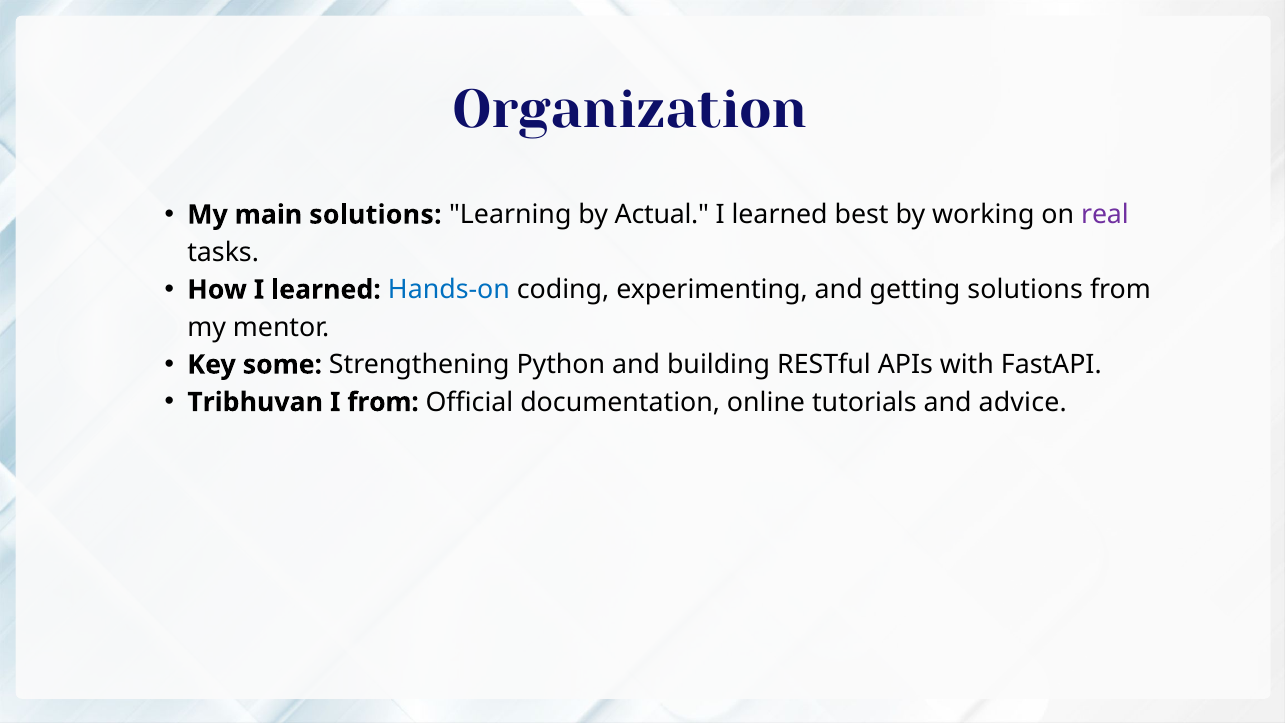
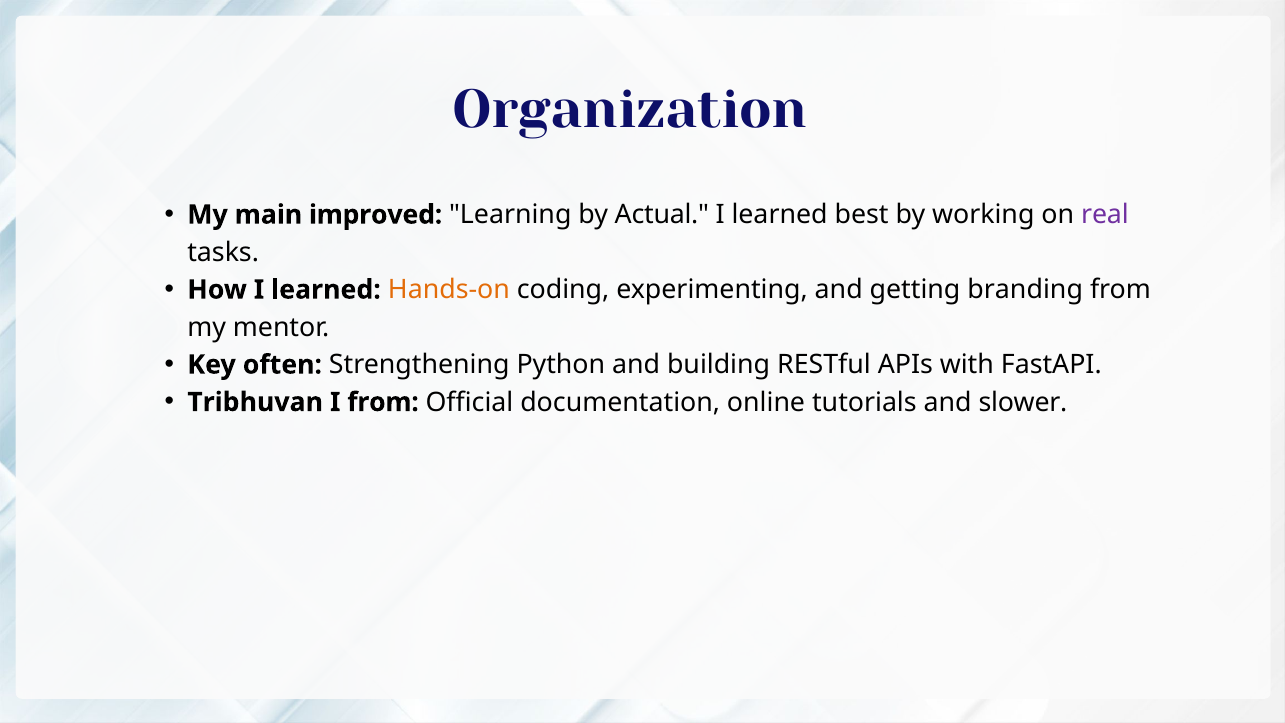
main solutions: solutions -> improved (376, 215)
Hands-on colour: blue -> orange (449, 290)
getting solutions: solutions -> branding (1025, 290)
some: some -> often (282, 365)
advice: advice -> slower (1023, 402)
